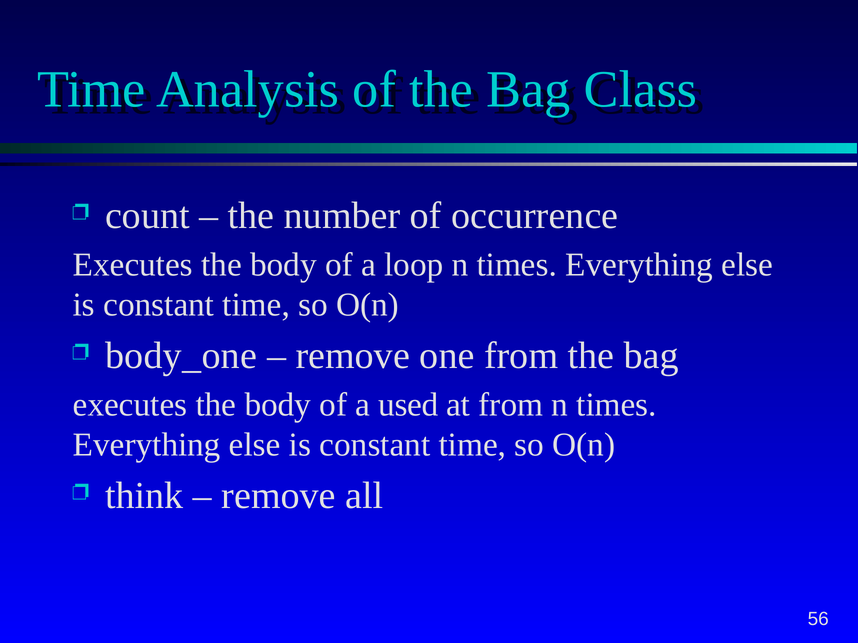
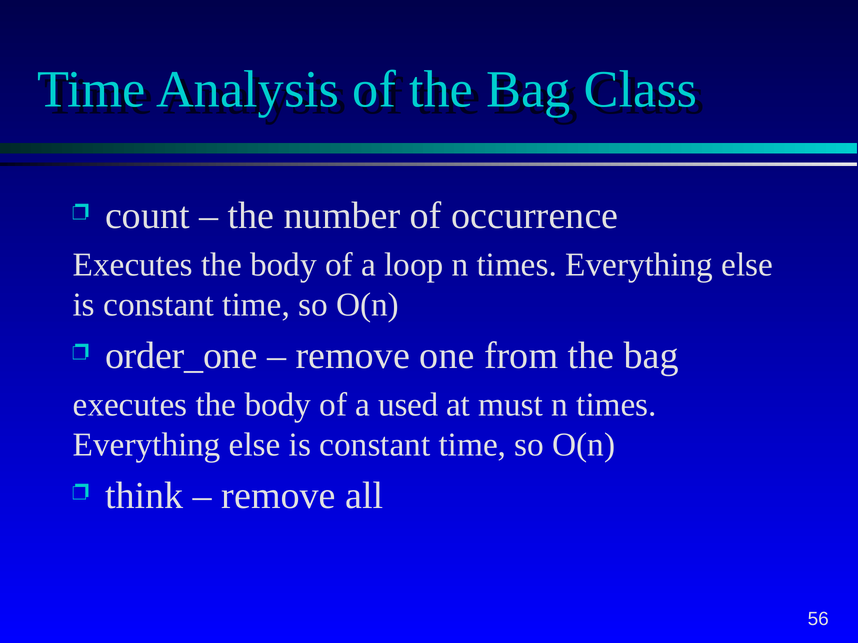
body_one: body_one -> order_one (181, 356)
at from: from -> must (511, 405)
